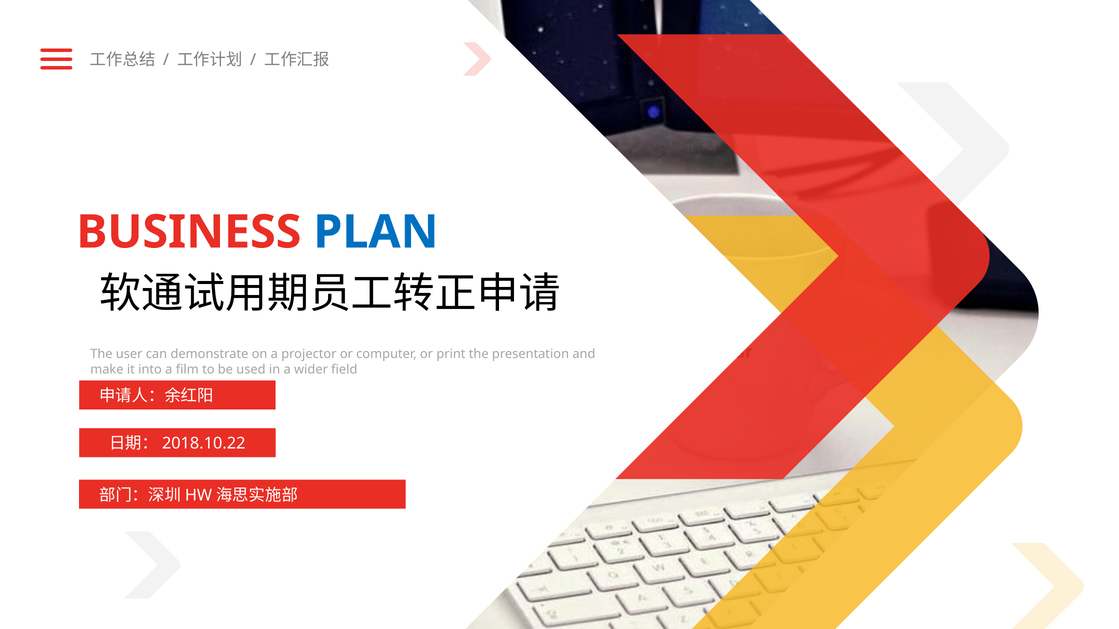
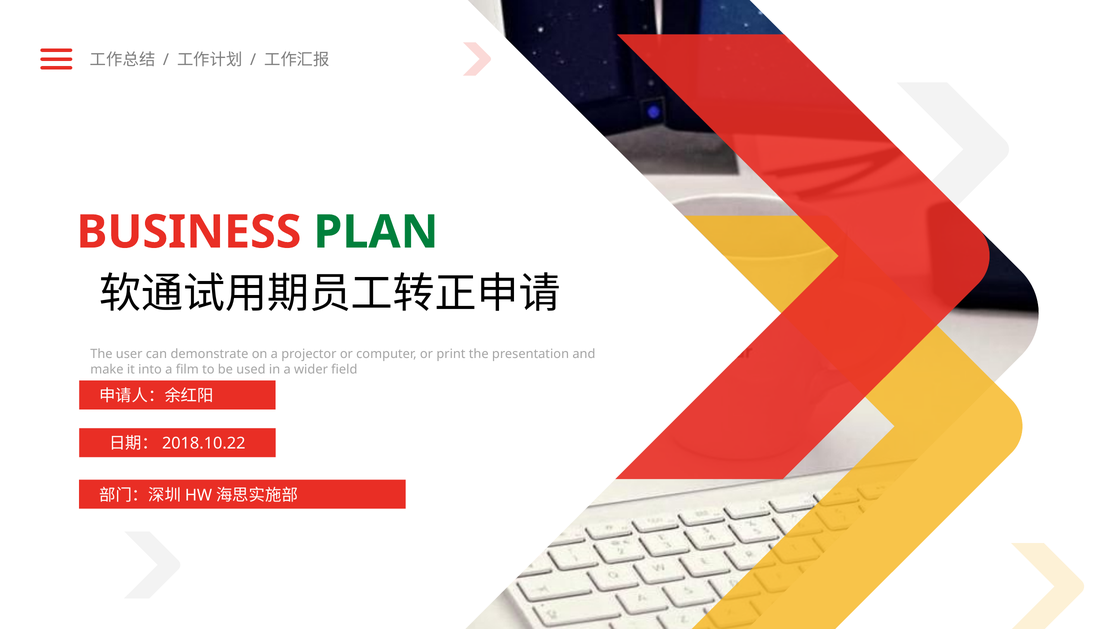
PLAN colour: blue -> green (376, 232)
